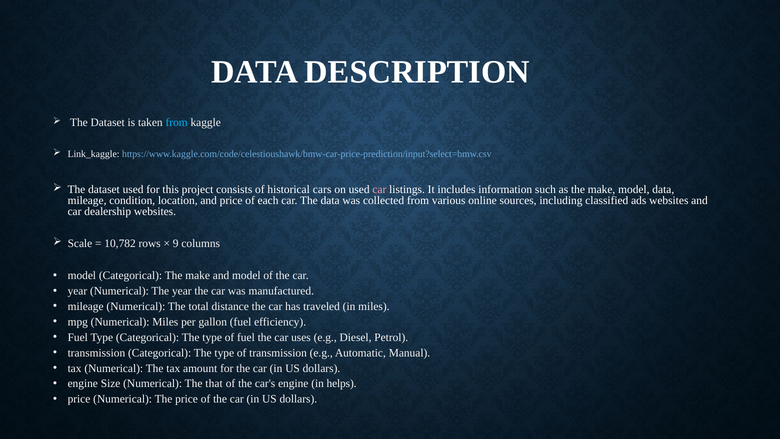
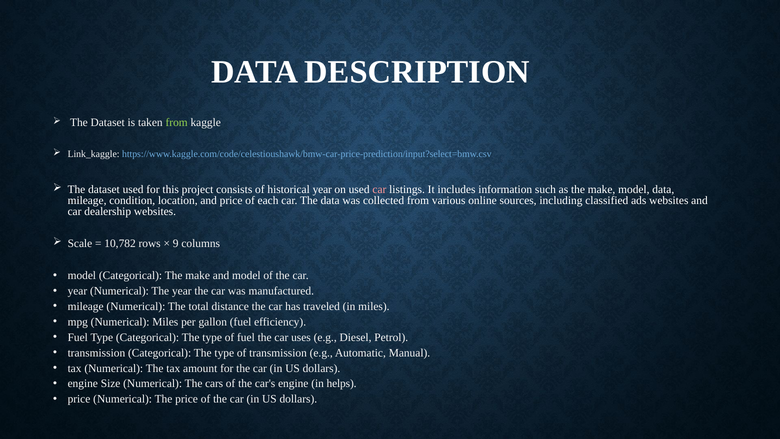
from colour: light blue -> light green (177, 123)
historical cars: cars -> year (322, 189)
that: that -> cars (214, 383)
